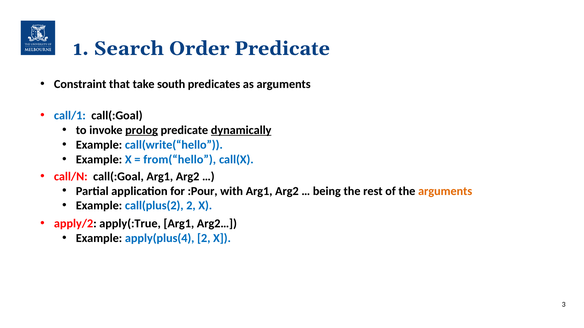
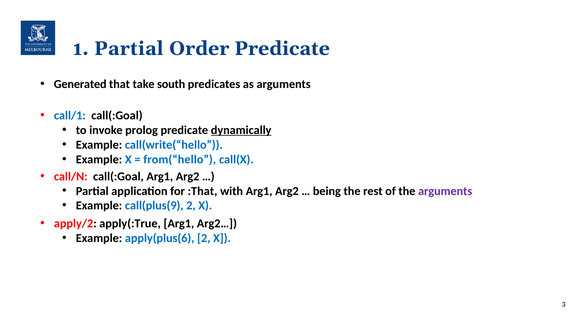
1 Search: Search -> Partial (129, 49)
Constraint: Constraint -> Generated (80, 84)
prolog underline: present -> none (142, 130)
:Pour: :Pour -> :That (202, 191)
arguments colour: orange -> purple (445, 191)
call(plus(2: call(plus(2 -> call(plus(9 (154, 206)
apply(plus(4: apply(plus(4 -> apply(plus(6 (160, 238)
